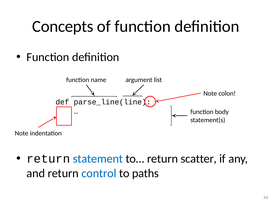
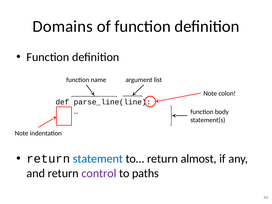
Concepts: Concepts -> Domains (63, 26)
scatter: scatter -> almost (199, 159)
control colour: blue -> purple (99, 173)
